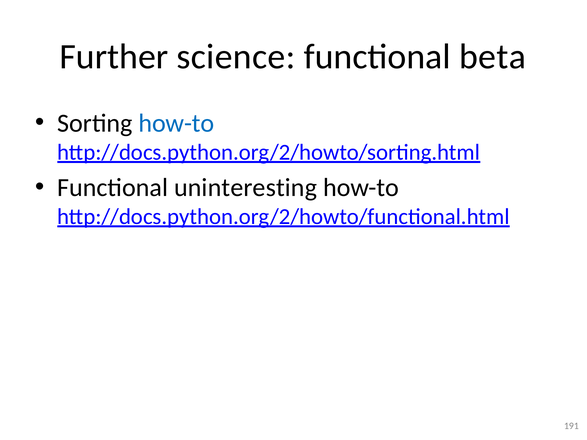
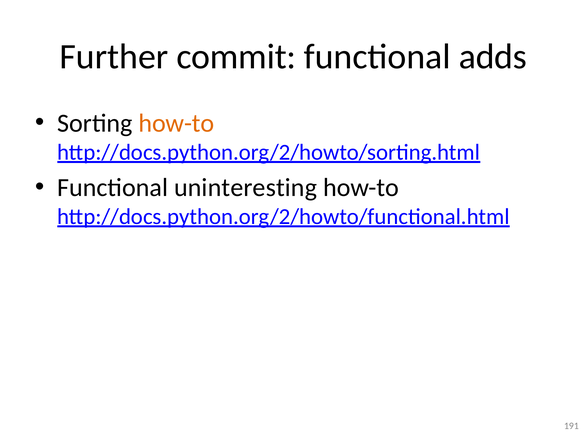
science: science -> commit (236, 57)
beta: beta -> adds (493, 57)
how-to colour: blue -> orange (176, 123)
